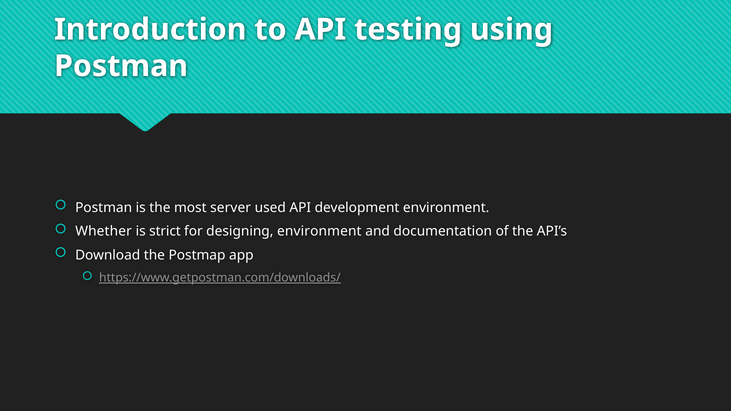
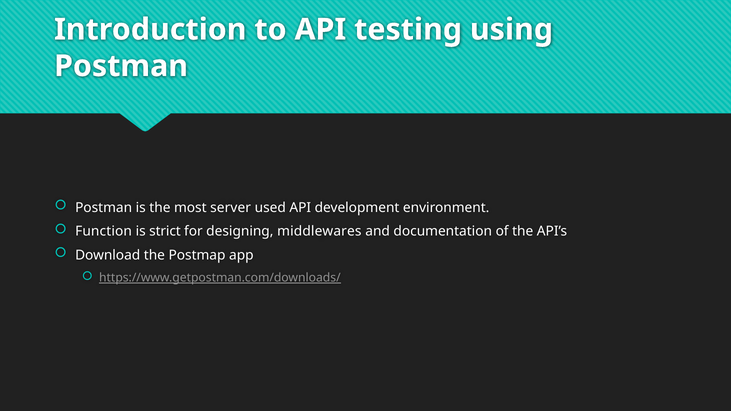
Whether: Whether -> Function (104, 231)
designing environment: environment -> middlewares (319, 231)
